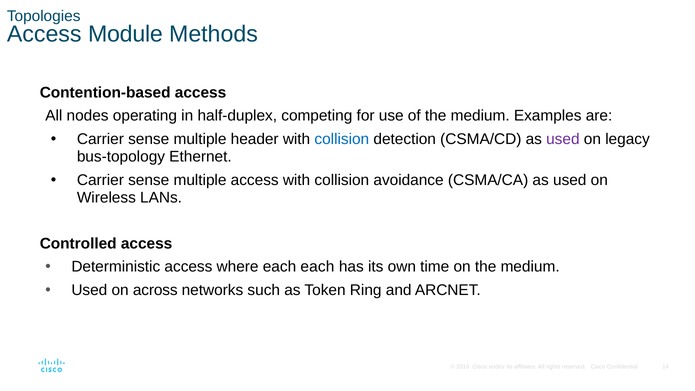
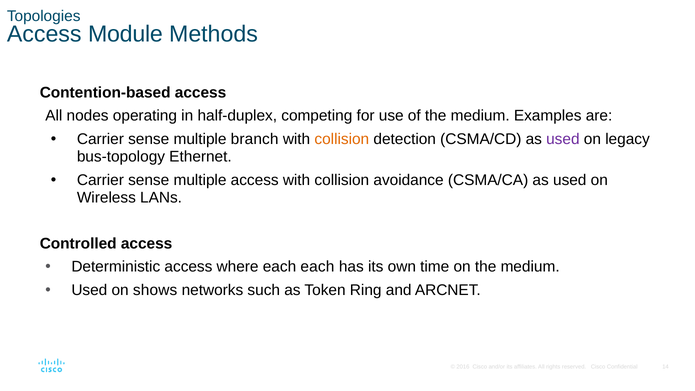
header: header -> branch (255, 139)
collision colour: blue -> orange (342, 139)
across: across -> shows (155, 290)
